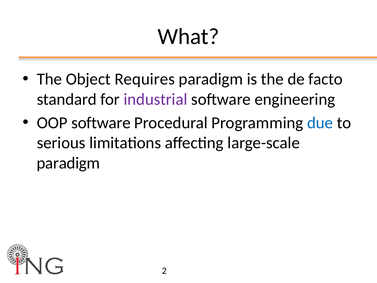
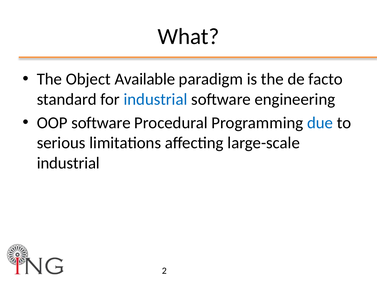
Requires: Requires -> Available (145, 79)
industrial colour: purple -> blue (156, 99)
paradigm: paradigm -> industrial (68, 163)
